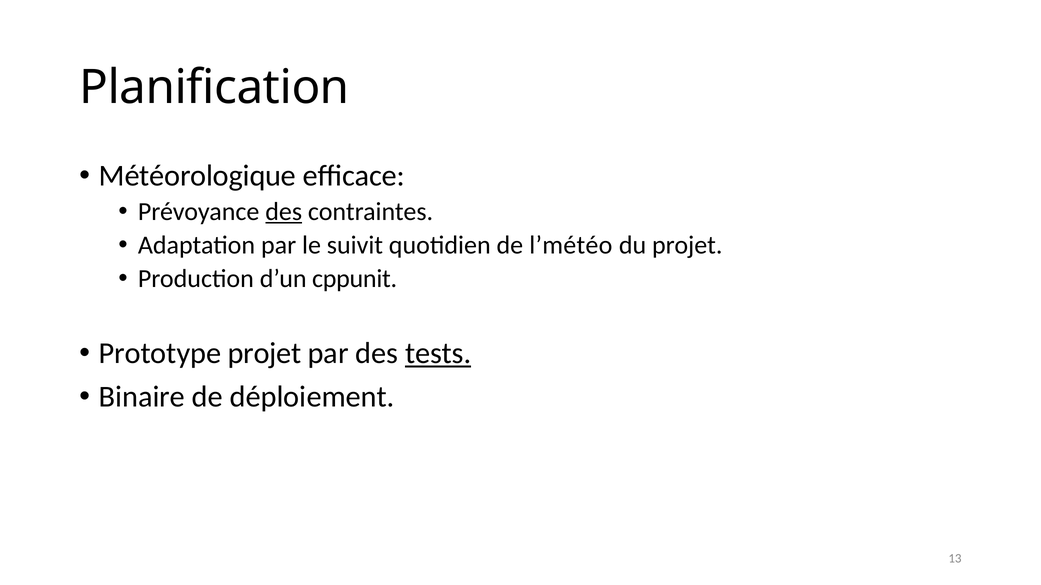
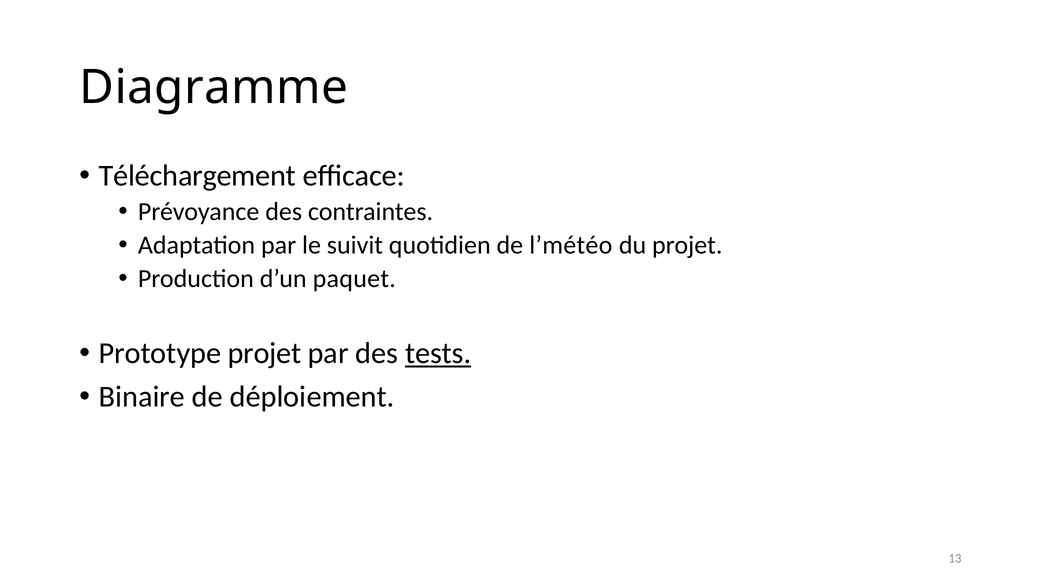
Planification: Planification -> Diagramme (214, 87)
Météorologique: Météorologique -> Téléchargement (197, 176)
des underline: present -> none (284, 212)
cppunit: cppunit -> paquet (354, 279)
